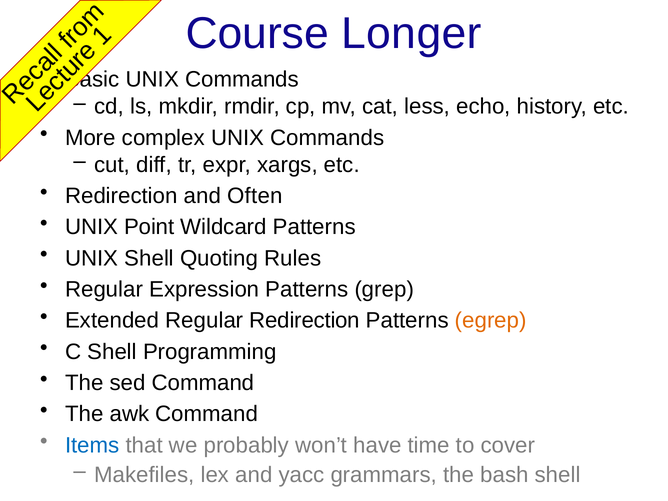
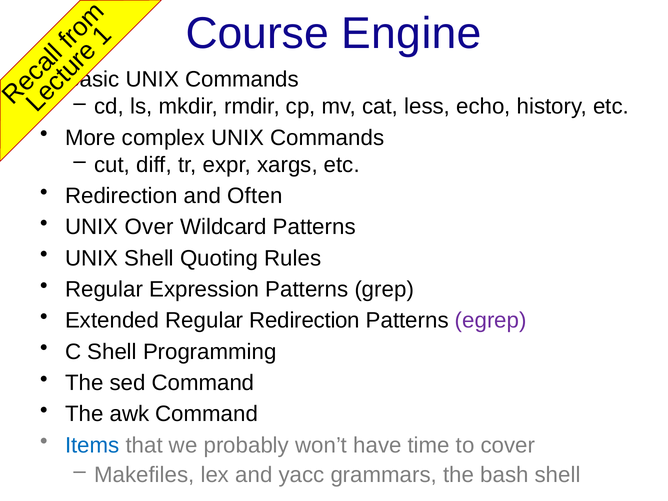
Longer: Longer -> Engine (411, 34)
Point: Point -> Over (149, 227)
egrep colour: orange -> purple (491, 320)
